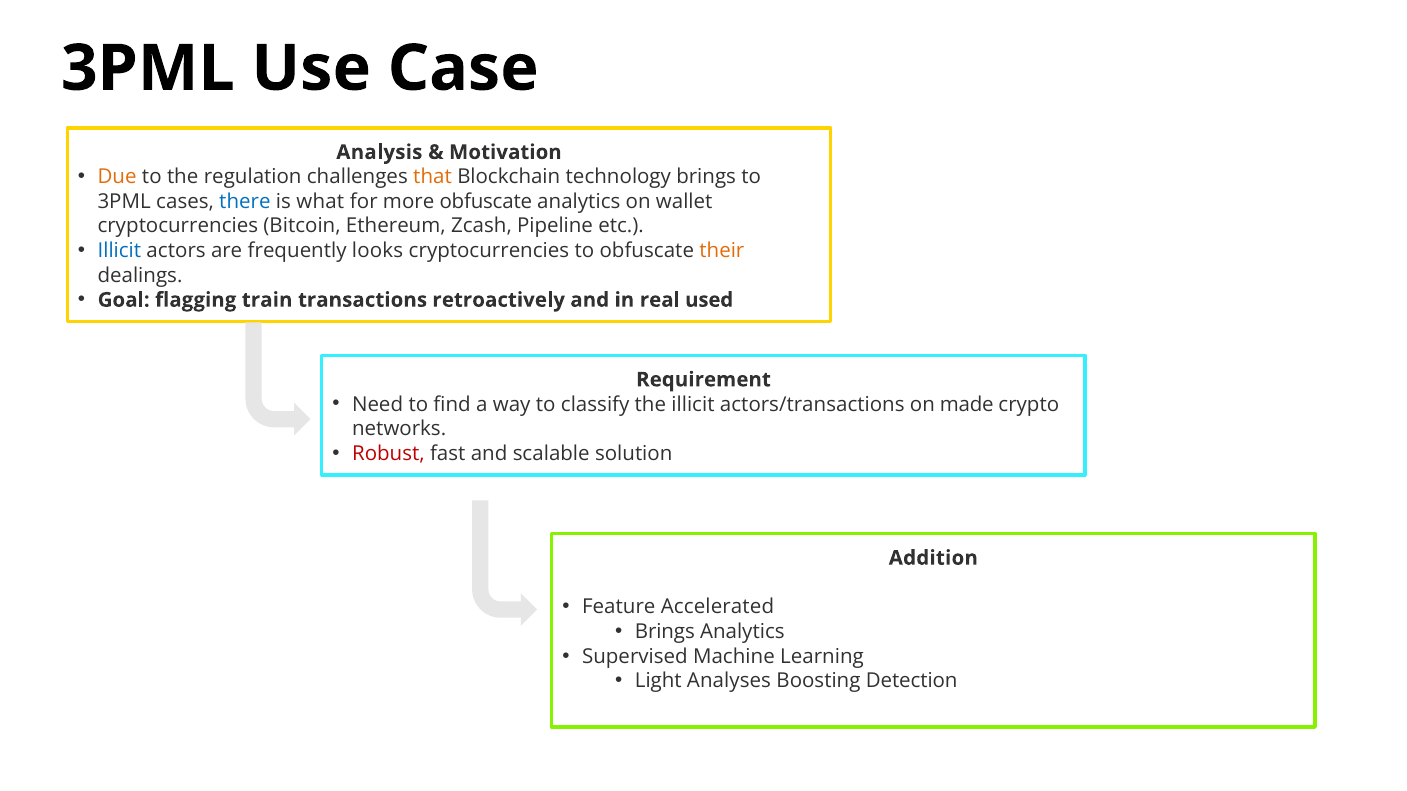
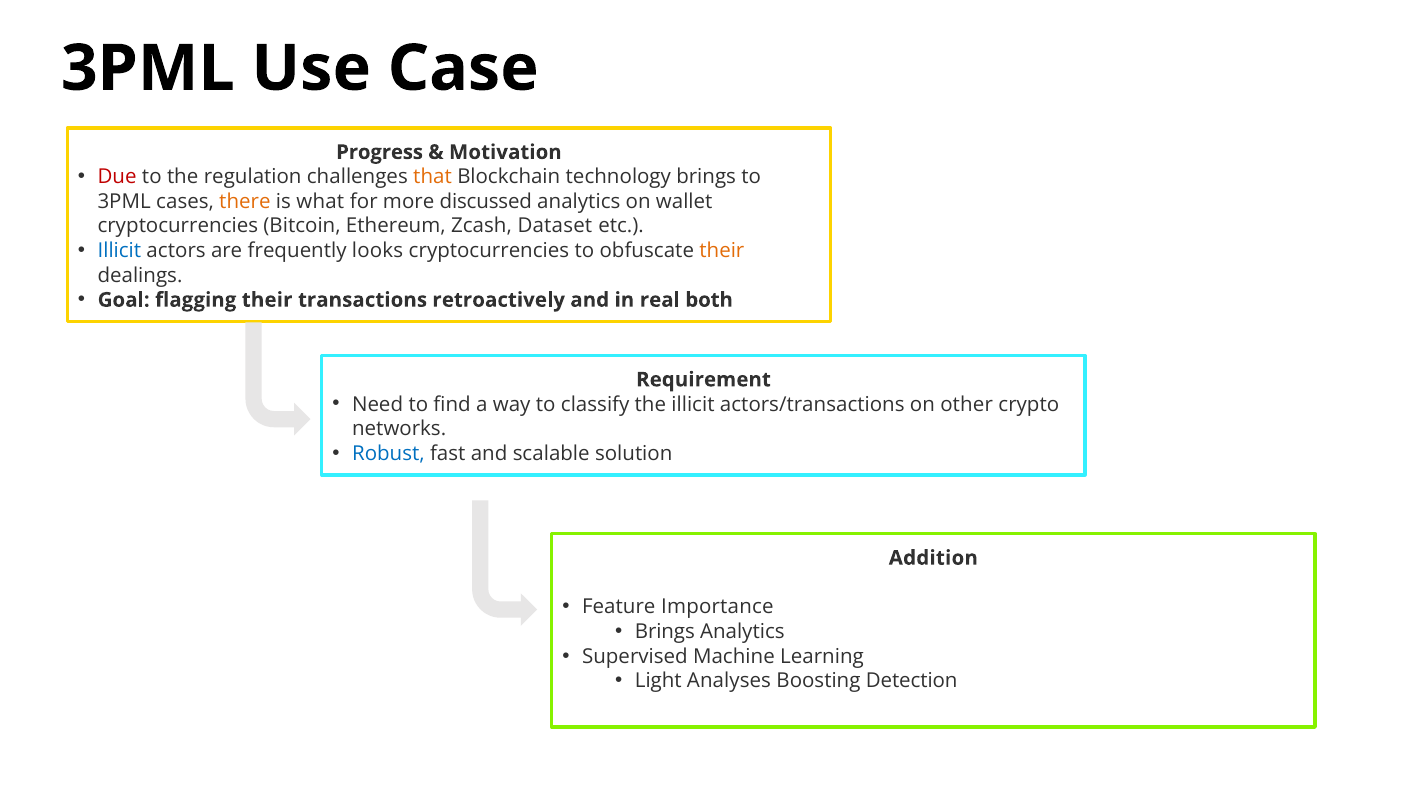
Analysis: Analysis -> Progress (380, 152)
Due colour: orange -> red (117, 177)
there colour: blue -> orange (245, 202)
more obfuscate: obfuscate -> discussed (486, 202)
Pipeline: Pipeline -> Dataset (555, 226)
flagging train: train -> their (267, 300)
used: used -> both (709, 300)
made: made -> other (967, 404)
Robust colour: red -> blue (388, 454)
Accelerated: Accelerated -> Importance (717, 608)
